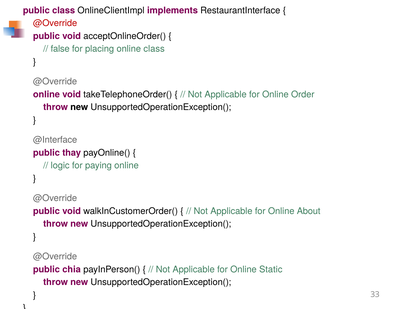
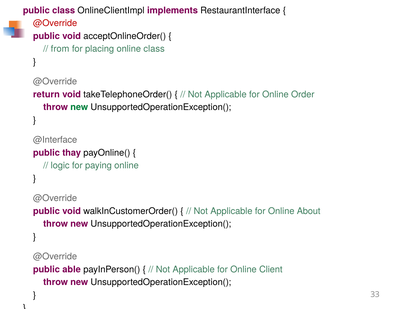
false: false -> from (60, 49)
online: online -> return (46, 94)
new colour: black -> green (79, 107)
chia: chia -> able (72, 269)
Static: Static -> Client (271, 269)
